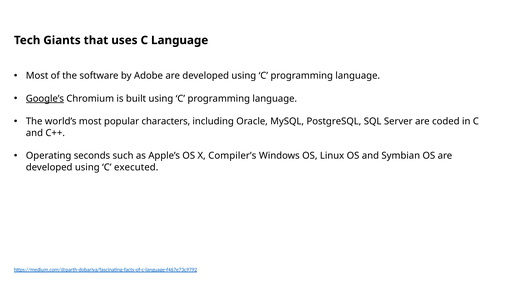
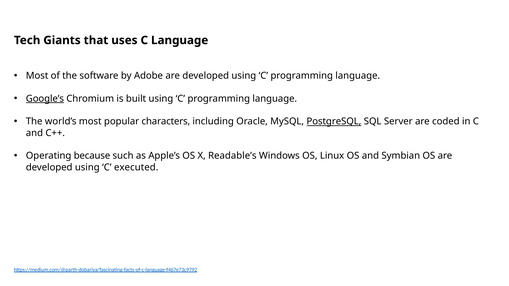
PostgreSQL underline: none -> present (334, 122)
seconds: seconds -> because (92, 156)
Compiler’s: Compiler’s -> Readable’s (232, 156)
